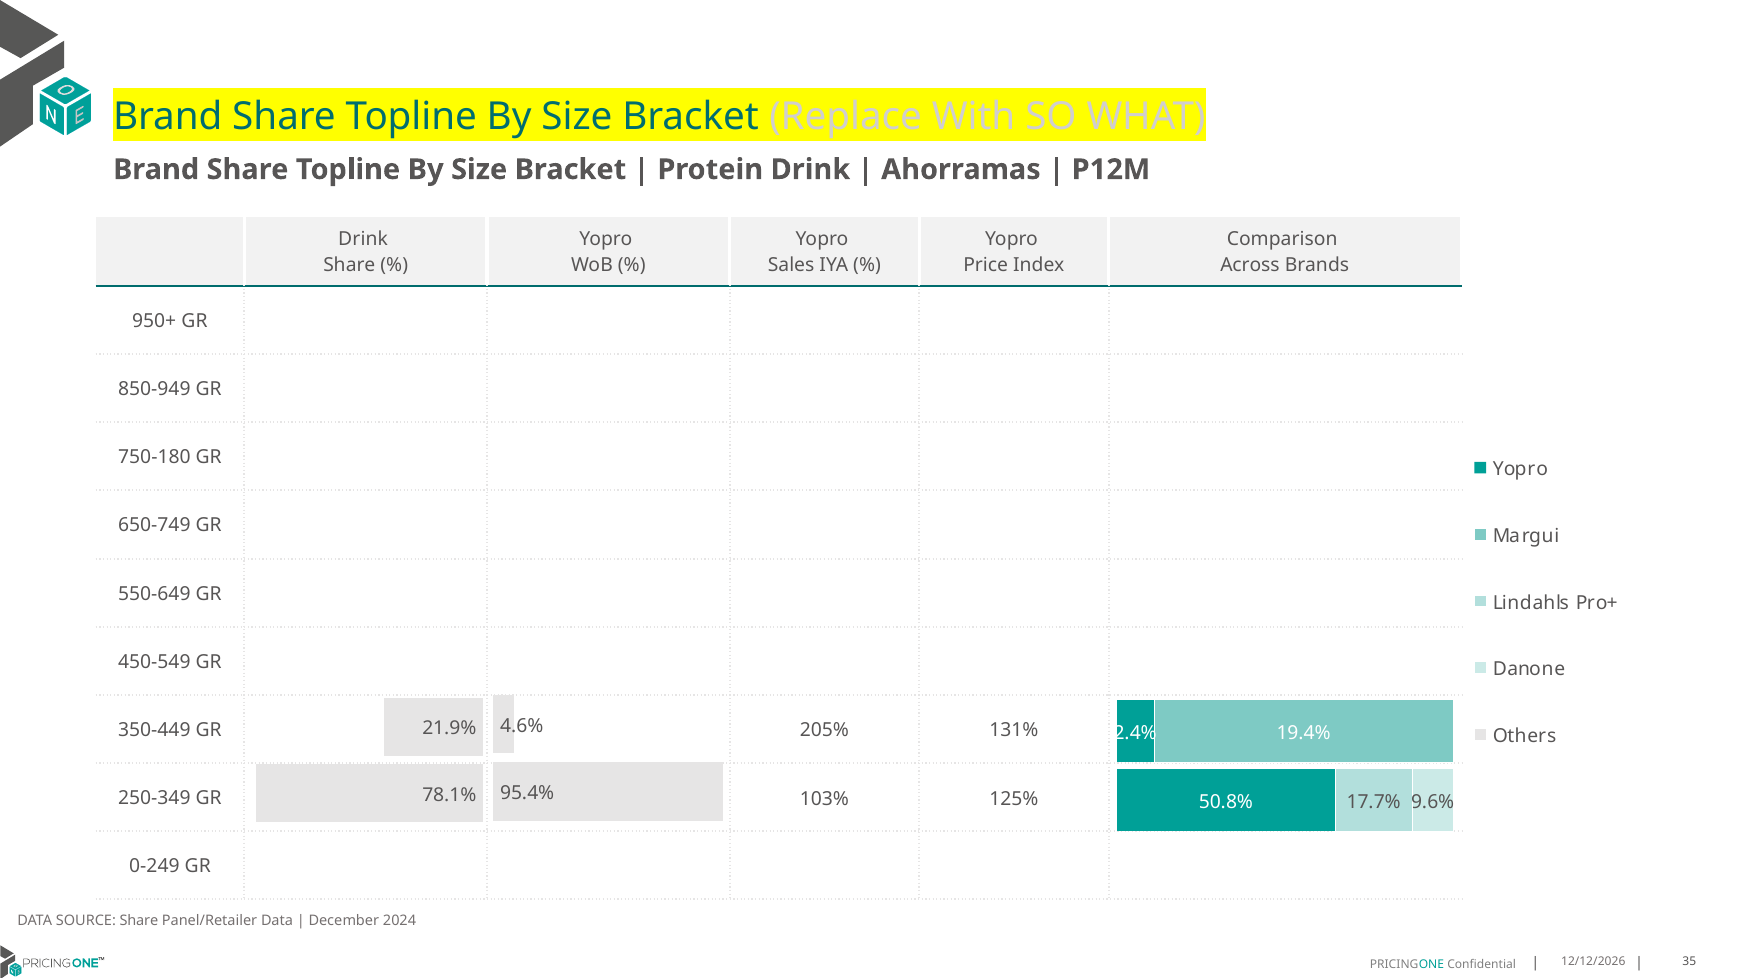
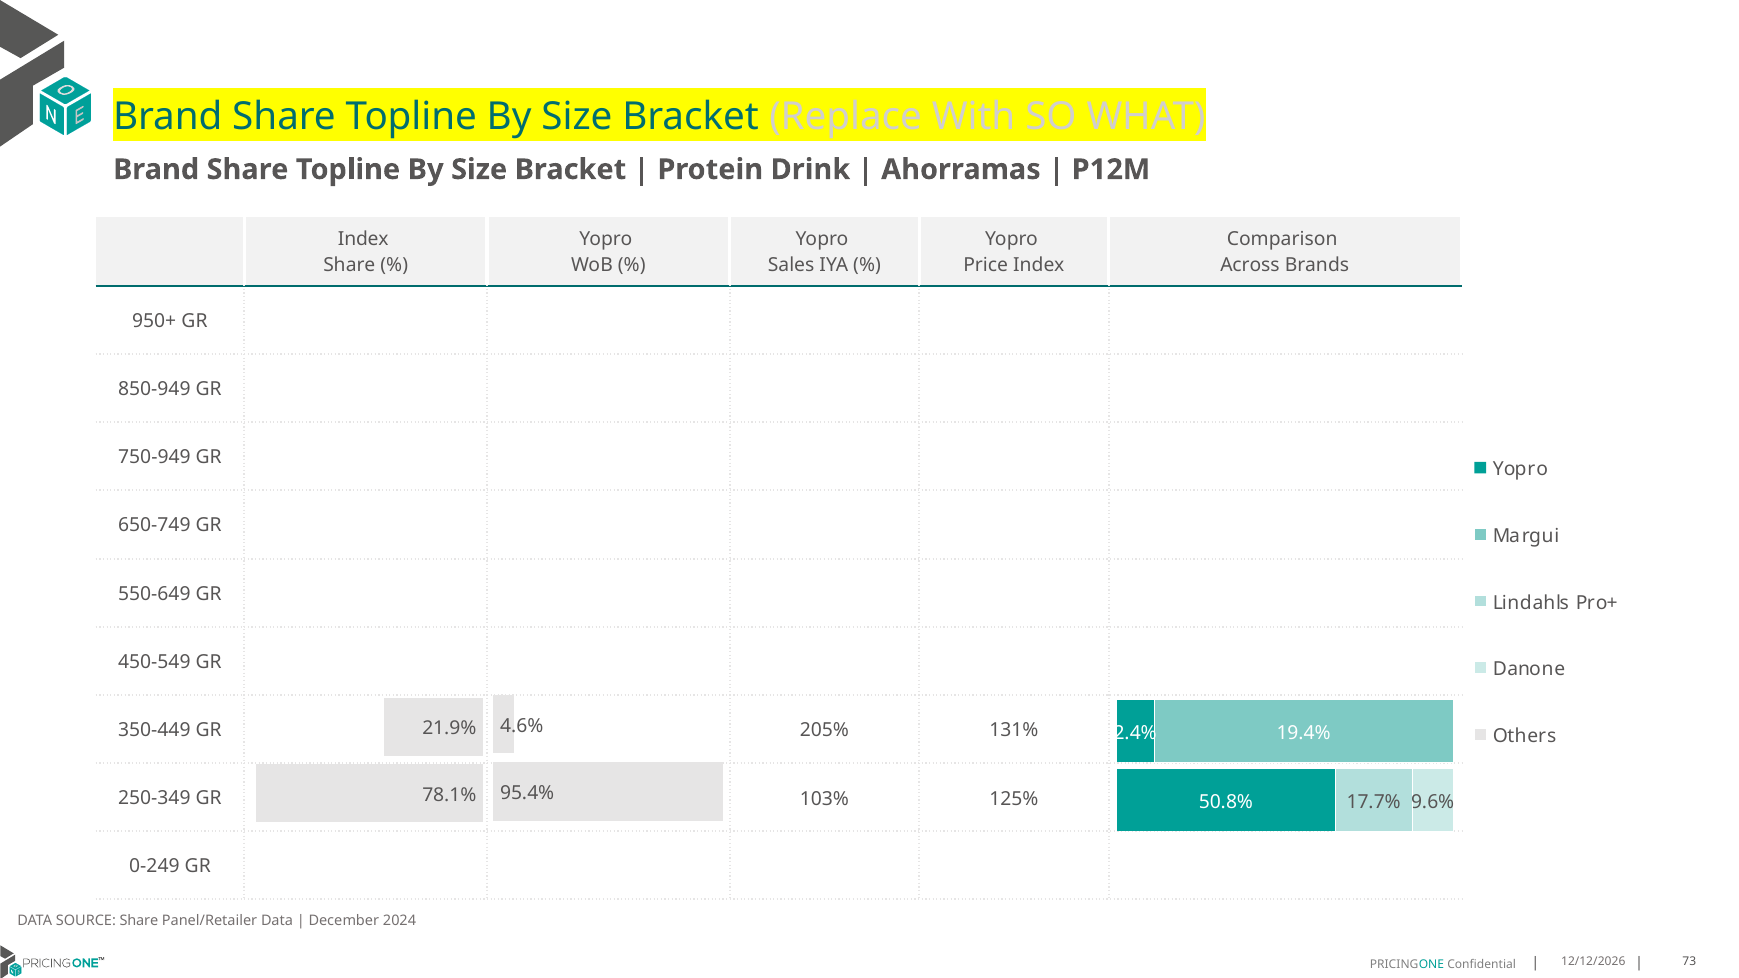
Drink: Drink -> Index (363, 239)
750-180: 750-180 -> 750-949 (154, 458)
35: 35 -> 73 (1689, 962)
